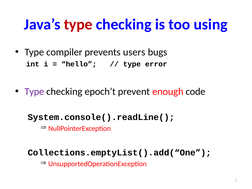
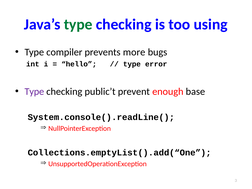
type colour: red -> green (78, 24)
users: users -> more (134, 52)
epoch’t: epoch’t -> public’t (100, 92)
code: code -> base (195, 92)
